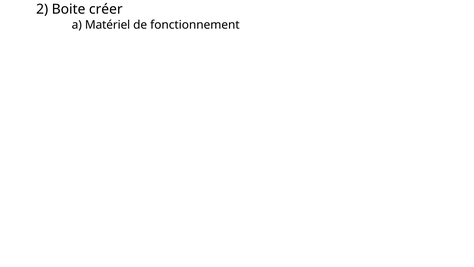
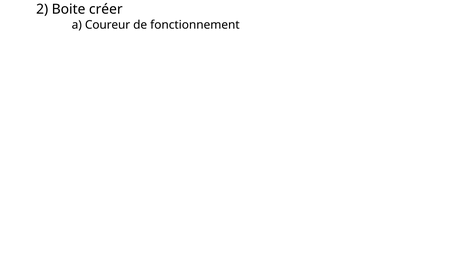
Matériel: Matériel -> Coureur (108, 25)
